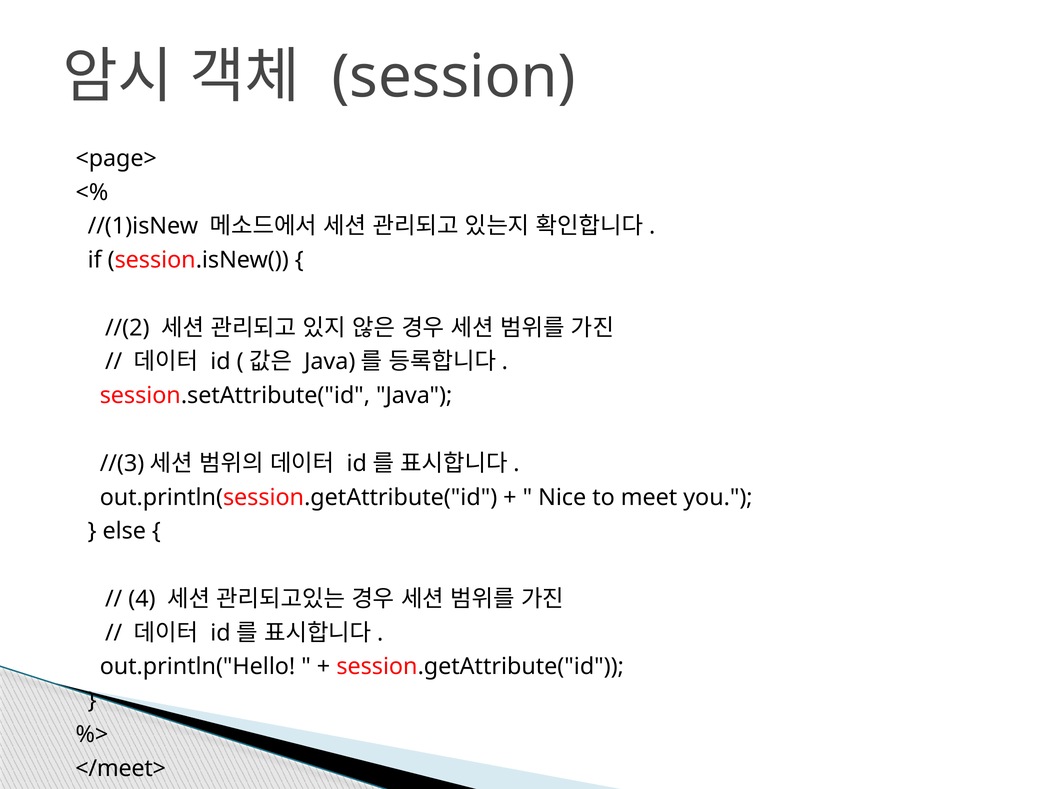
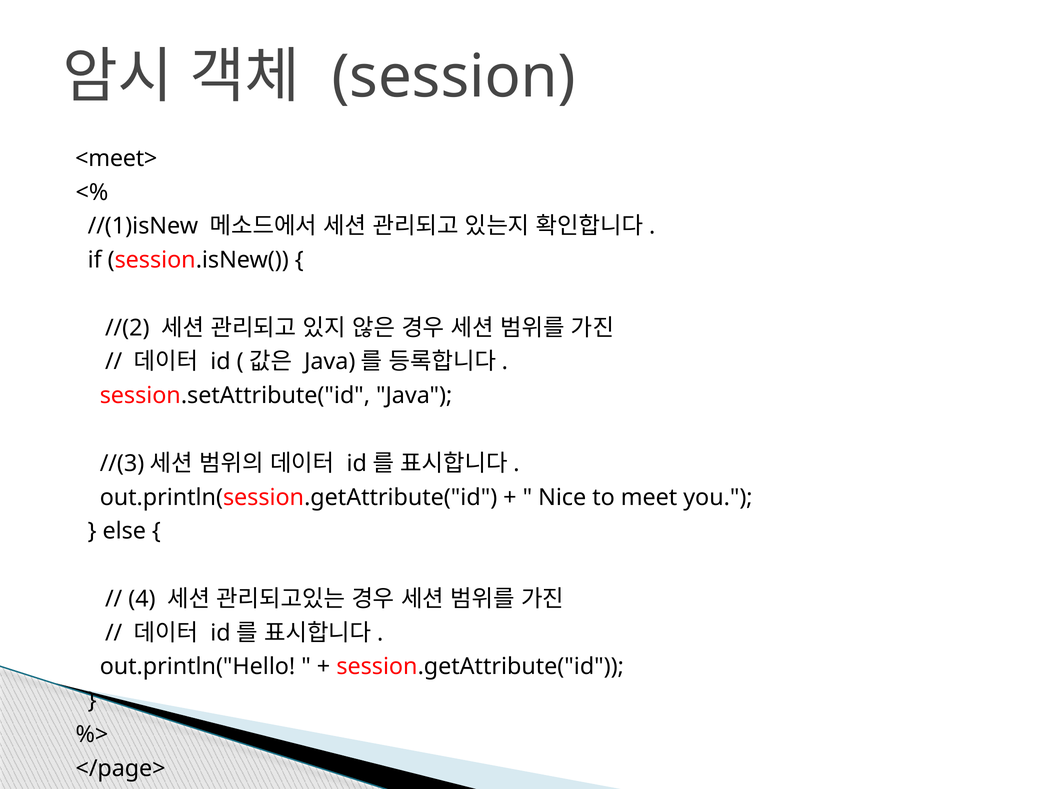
<page>: <page> -> <meet> (116, 158)
</meet>: </meet> -> </page> (121, 768)
